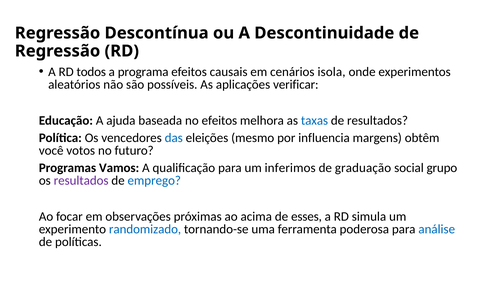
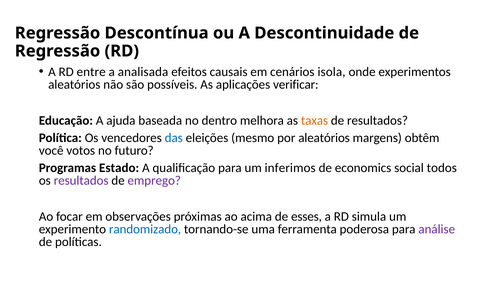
todos: todos -> entre (91, 72)
programa: programa -> analisada (143, 72)
no efeitos: efeitos -> dentro (219, 120)
taxas colour: blue -> orange (315, 120)
por influencia: influencia -> aleatórios (324, 138)
Vamos: Vamos -> Estado (119, 168)
graduação: graduação -> economics (363, 168)
grupo: grupo -> todos (442, 168)
emprego colour: blue -> purple (154, 180)
análise colour: blue -> purple (437, 229)
